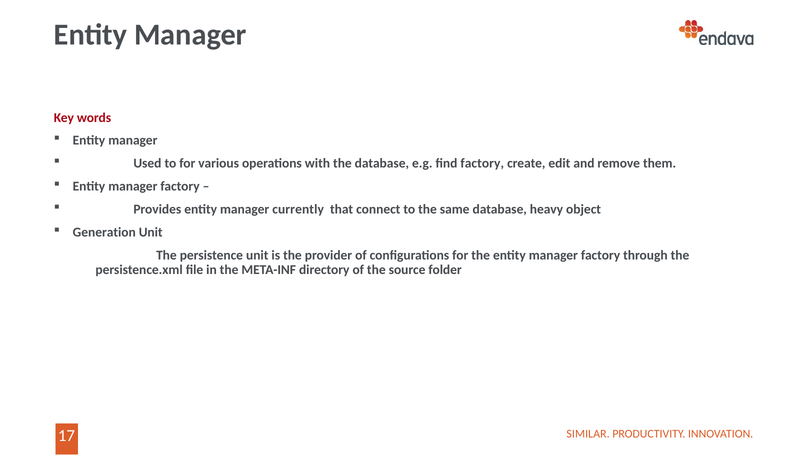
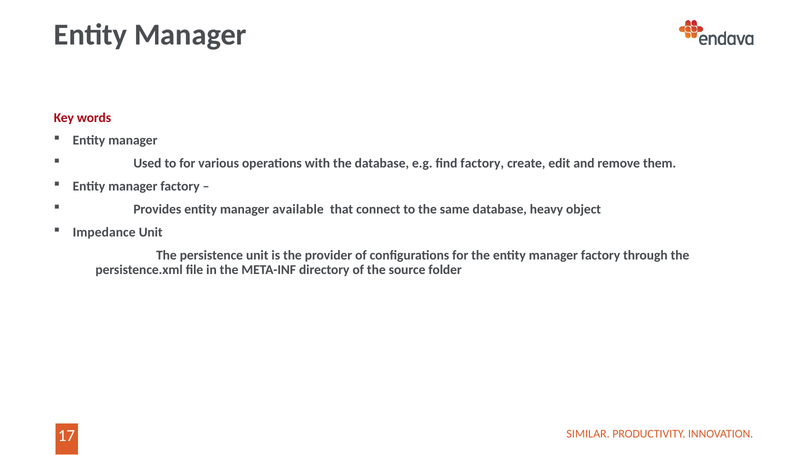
currently: currently -> available (298, 209)
Generation: Generation -> Impedance (104, 232)
